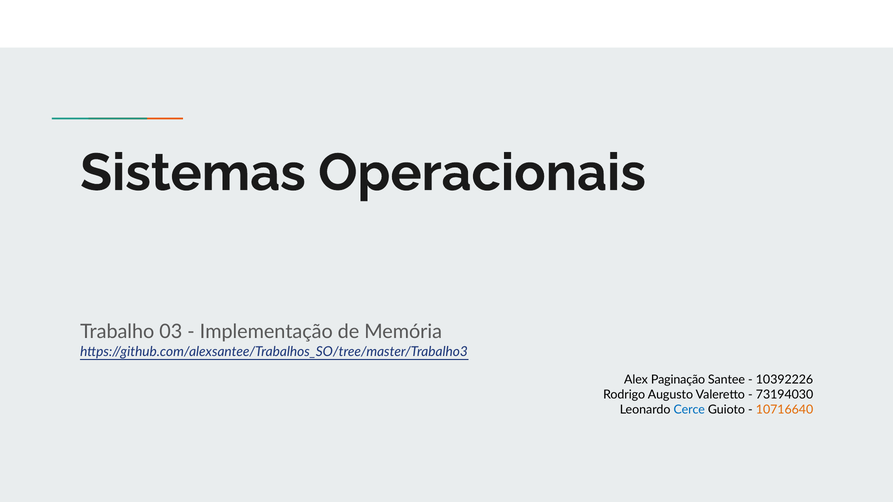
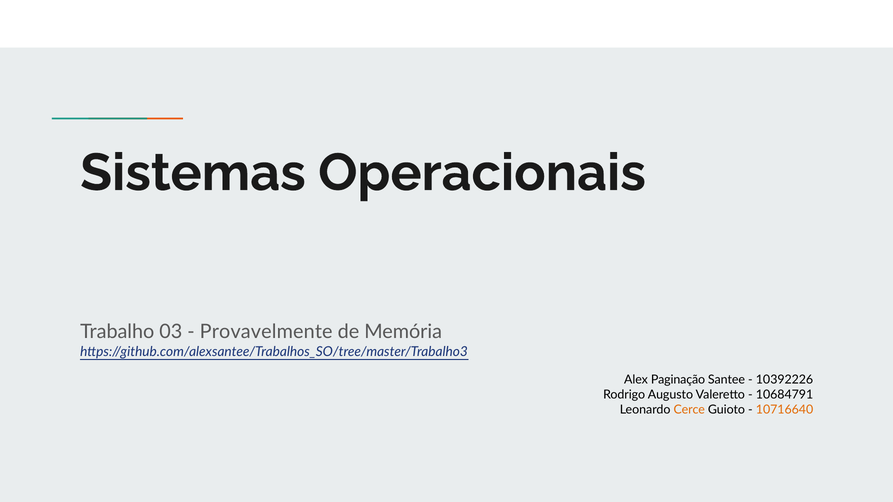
Implementação: Implementação -> Provavelmente (266, 332)
73194030: 73194030 -> 10684791 (785, 395)
Cerce colour: blue -> orange (689, 410)
